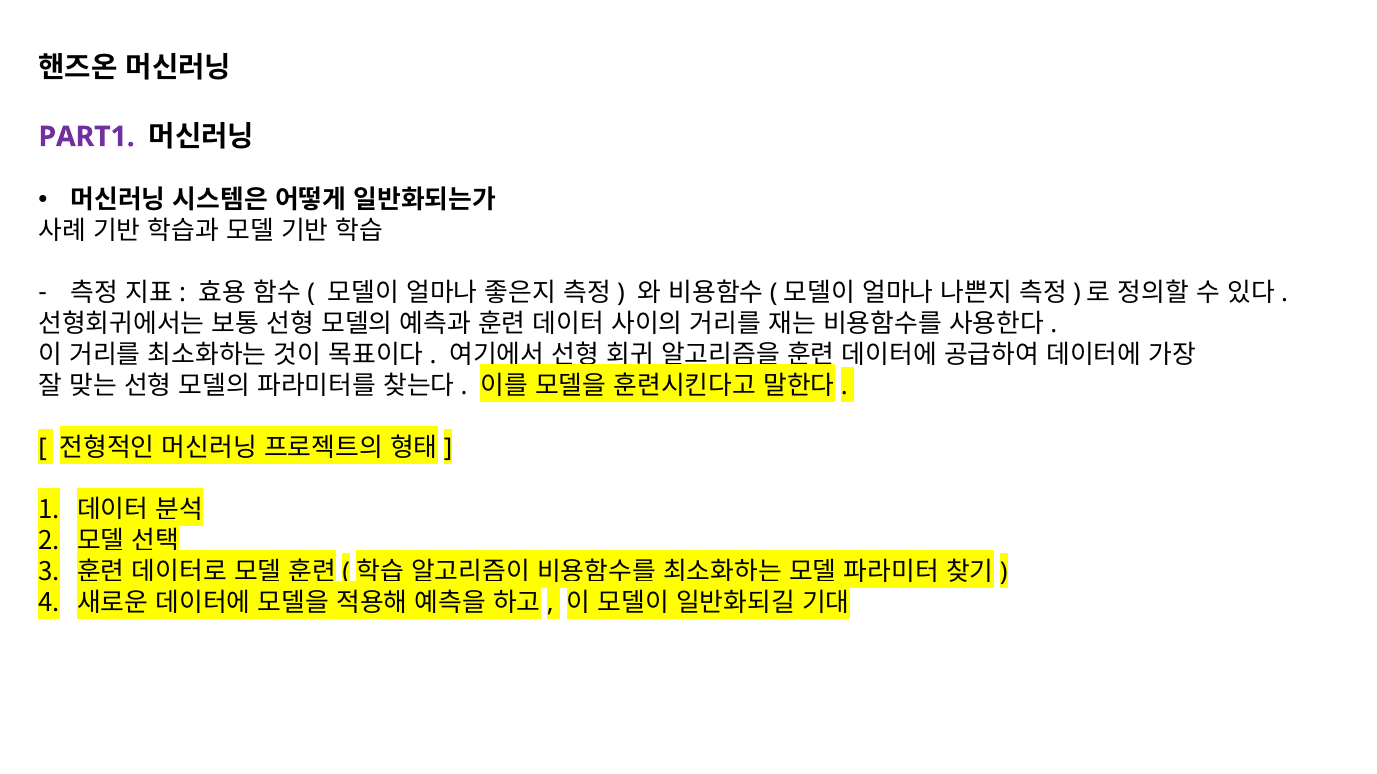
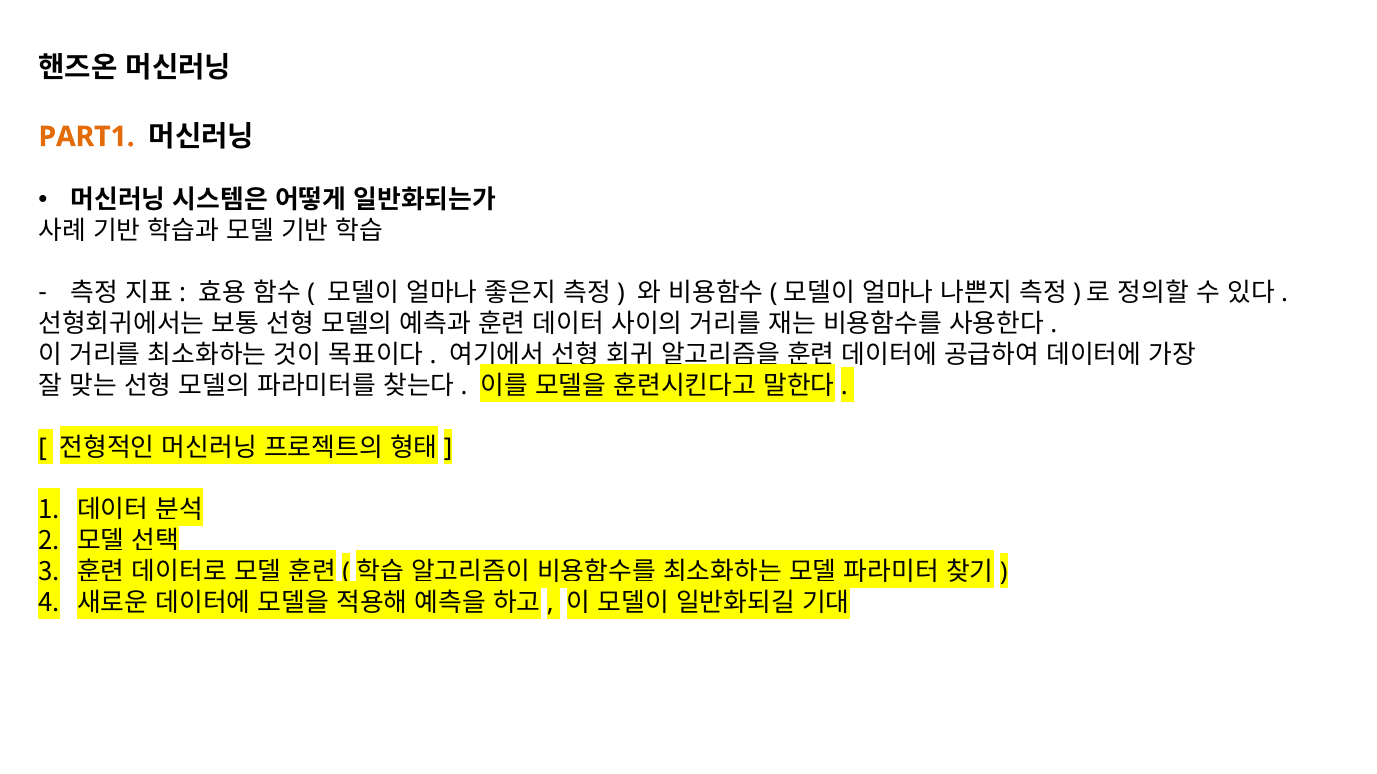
PART1 colour: purple -> orange (87, 137)
